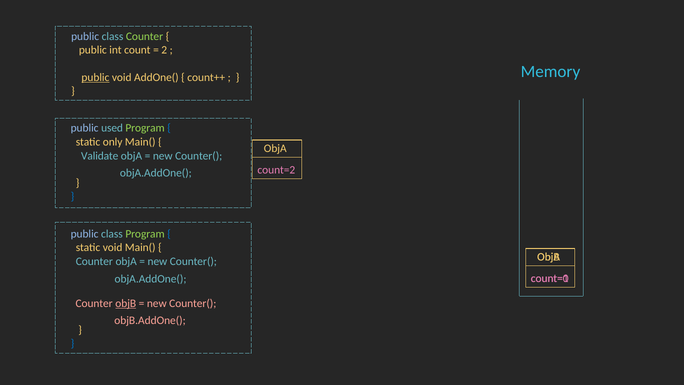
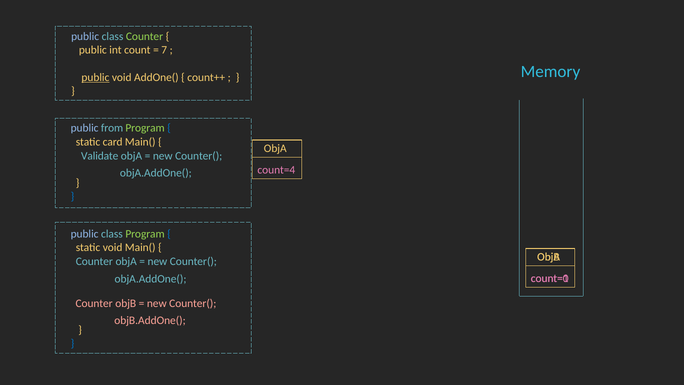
2: 2 -> 7 (164, 50)
used: used -> from (112, 128)
only: only -> card (113, 142)
count=2: count=2 -> count=4 (276, 170)
objB underline: present -> none (126, 304)
